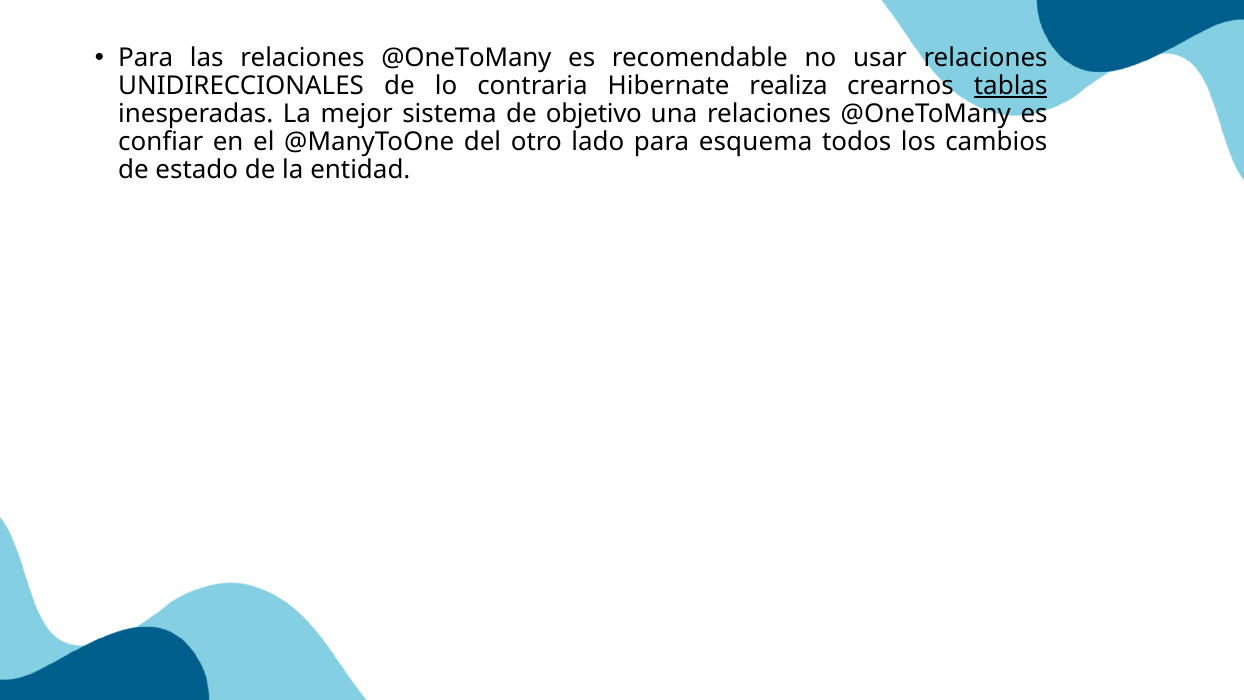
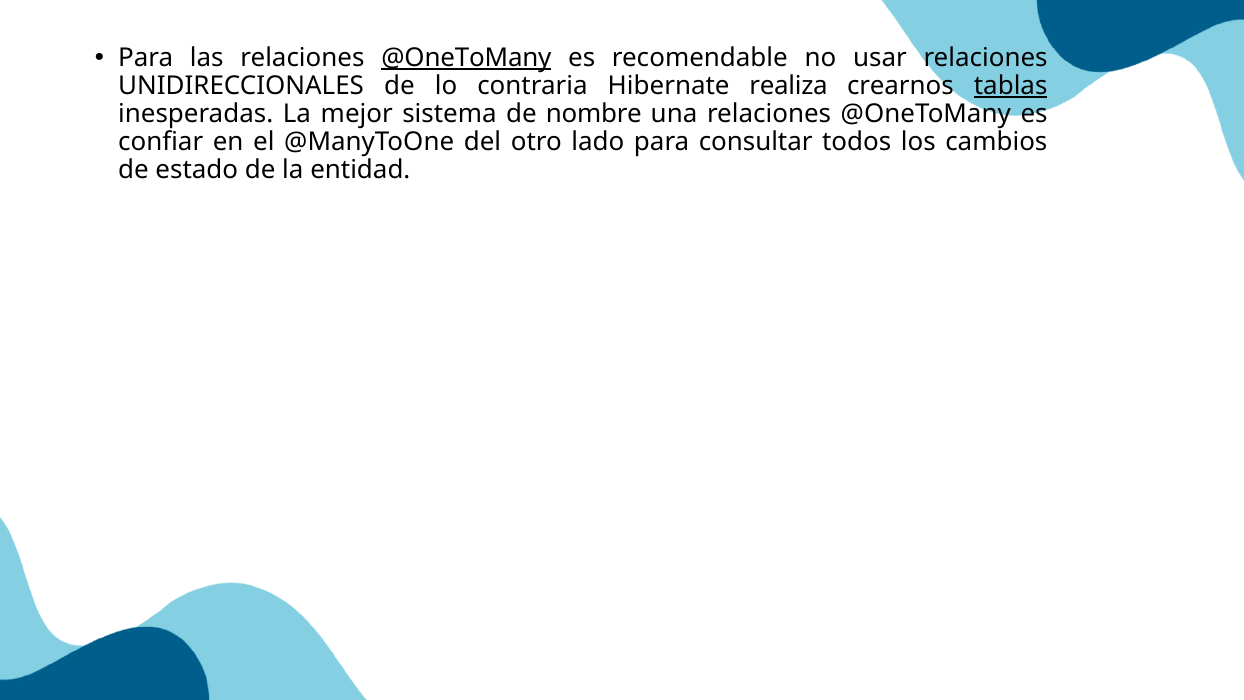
@OneToMany underline: none -> present (466, 58)
objetivo: objetivo -> nombre (594, 114)
esquema: esquema -> consultar (756, 142)
